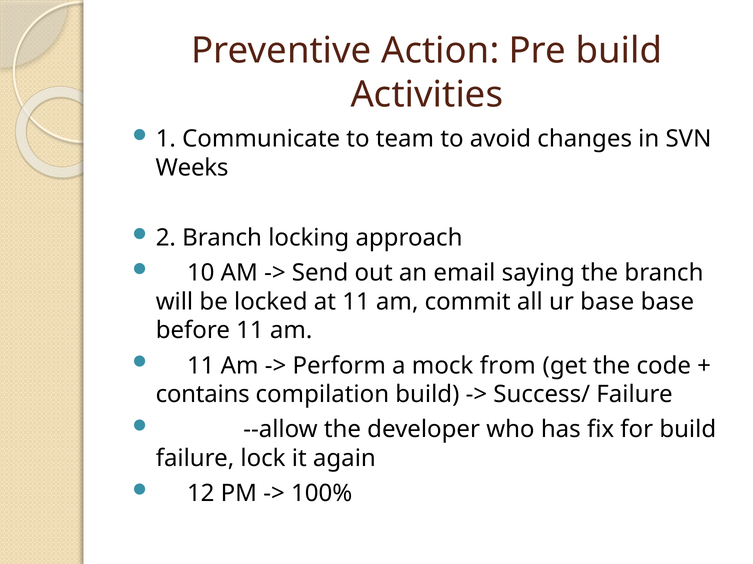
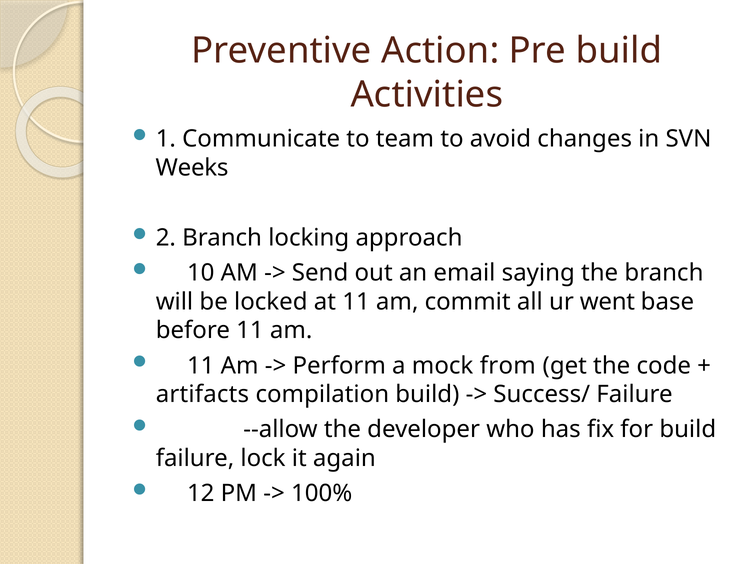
ur base: base -> went (607, 302)
contains: contains -> artifacts (202, 395)
